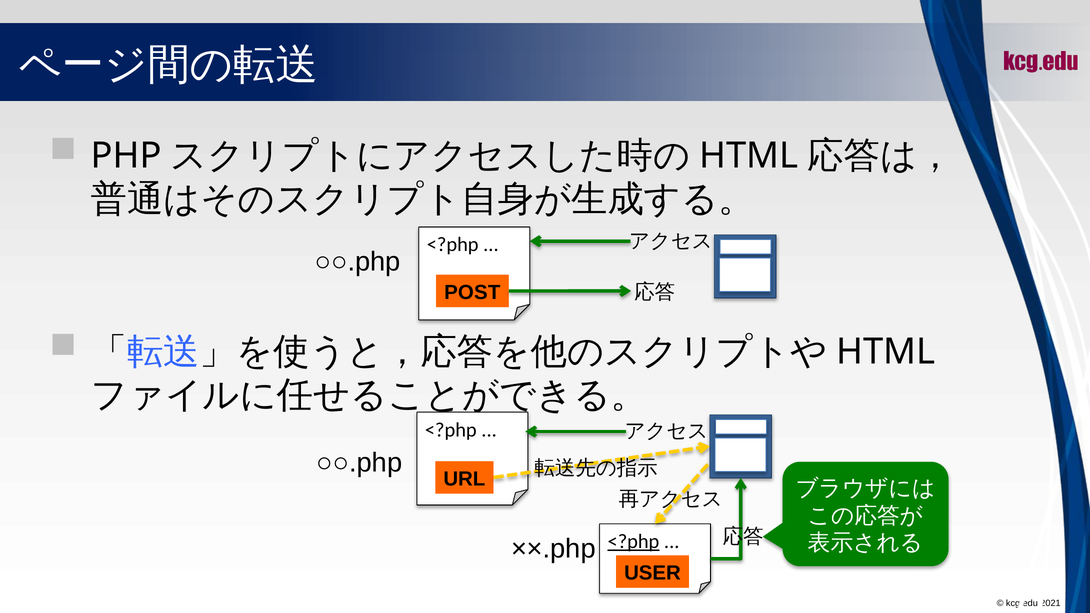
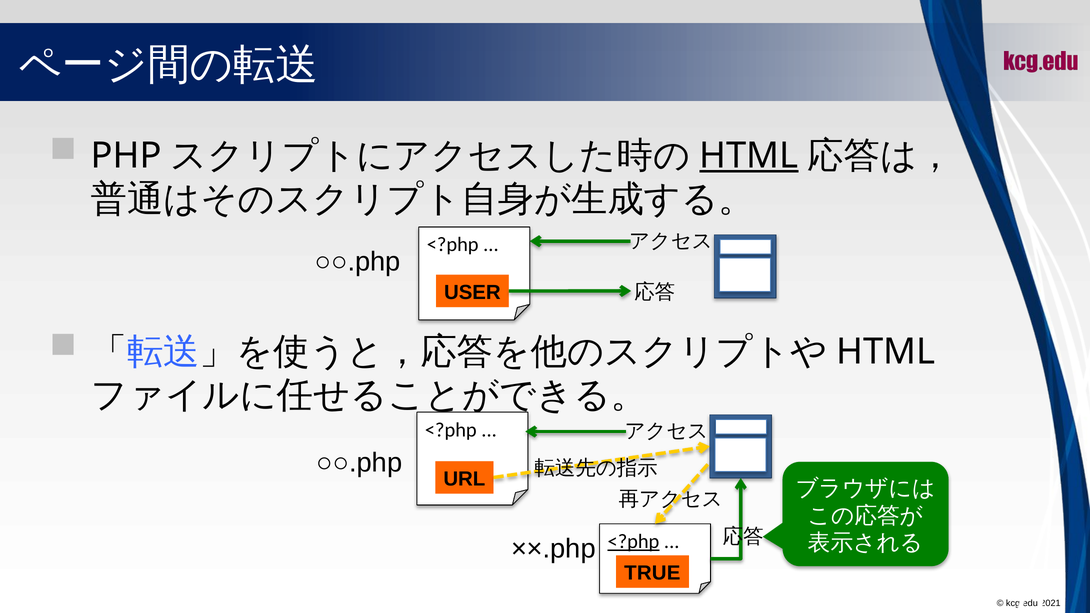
HTML underline: none -> present (749, 156)
POST: POST -> USER (472, 292)
USER: USER -> TRUE (652, 573)
